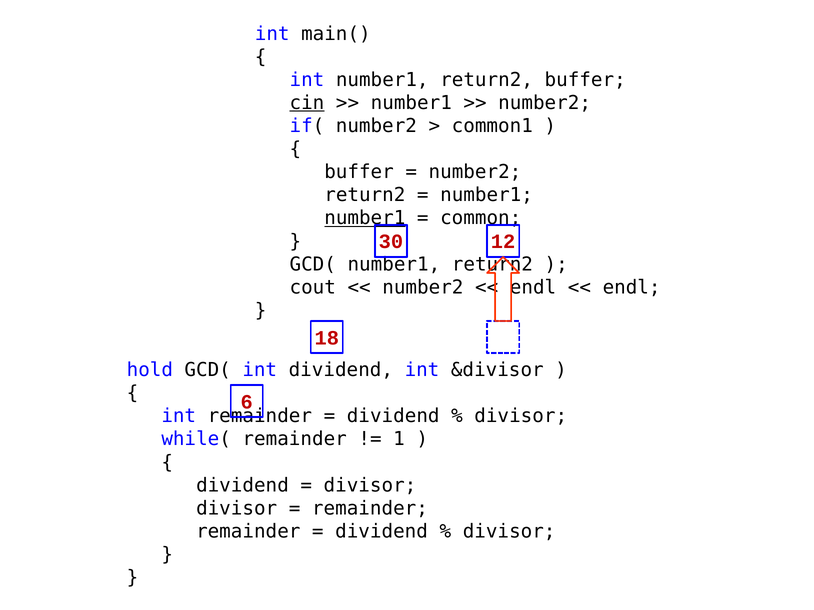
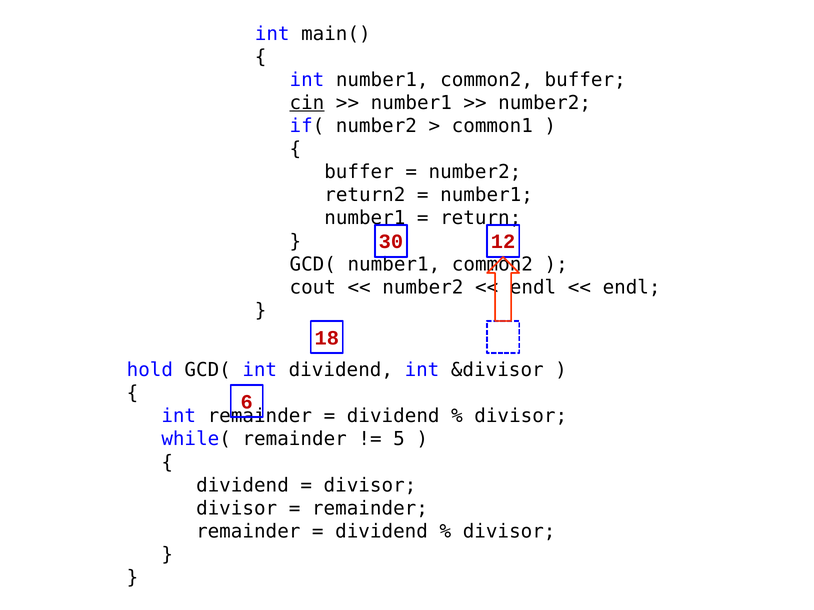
int number1 return2: return2 -> common2 (487, 80)
number1 underline: present -> none (365, 218)
common: common -> return (481, 218)
GCD( number1 return2: return2 -> common2 (492, 264)
1: 1 -> 5 (399, 439)
